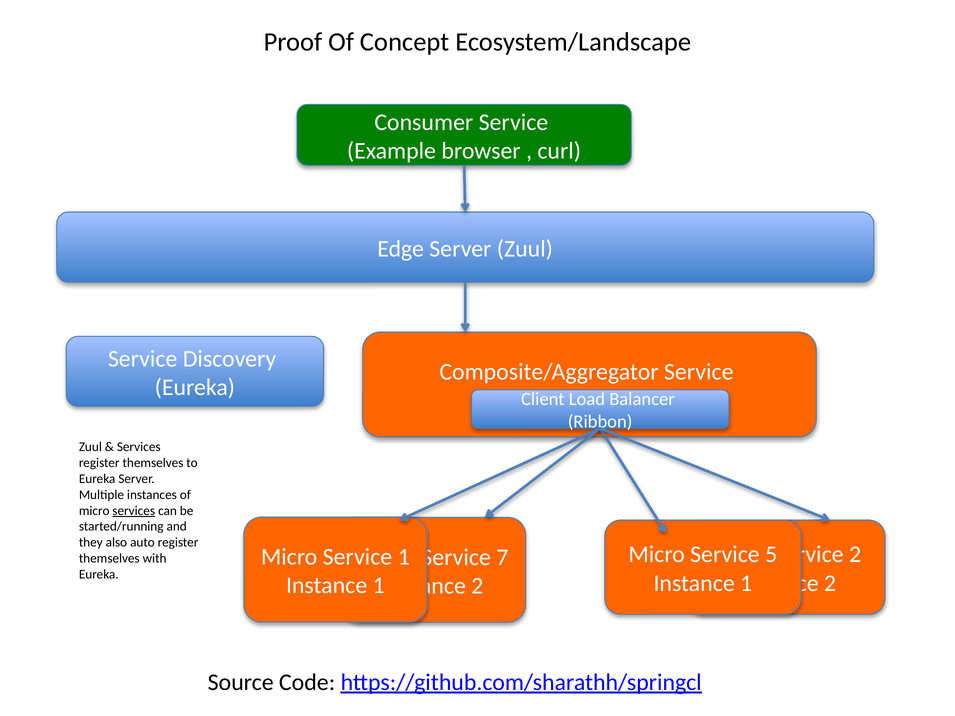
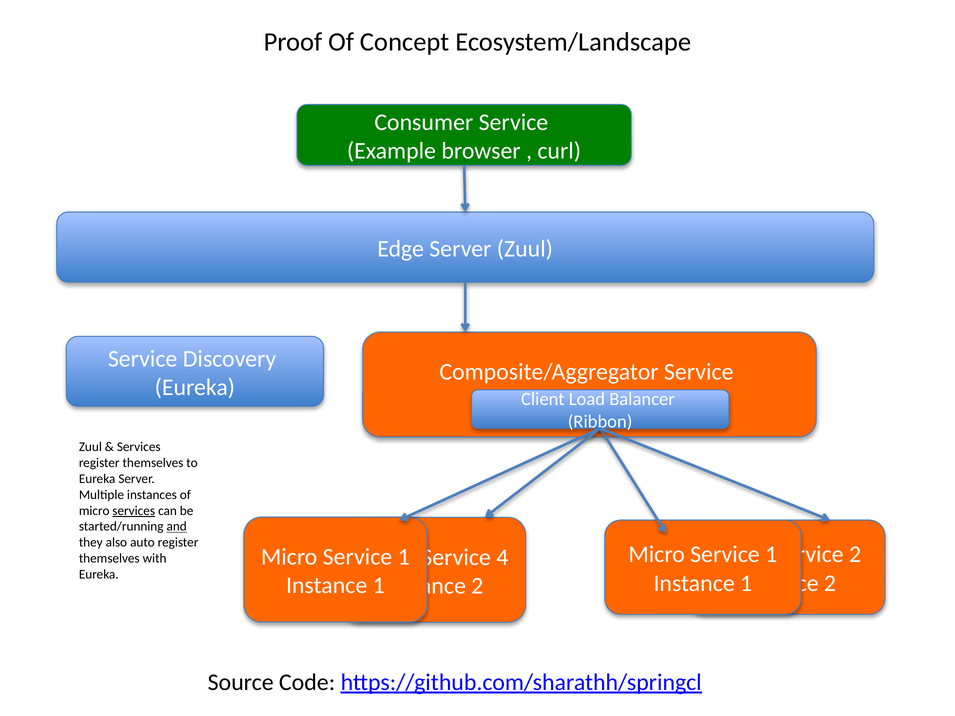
and underline: none -> present (177, 527)
5: 5 -> 1 (771, 555)
7: 7 -> 4 (502, 557)
